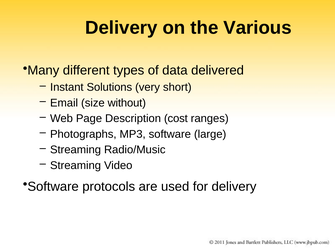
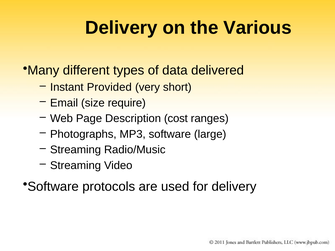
Solutions: Solutions -> Provided (109, 87)
without: without -> require (127, 103)
